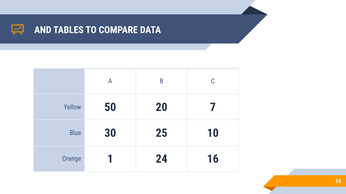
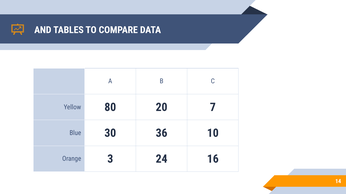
50: 50 -> 80 (110, 108)
25: 25 -> 36 (162, 133)
1: 1 -> 3 (110, 159)
